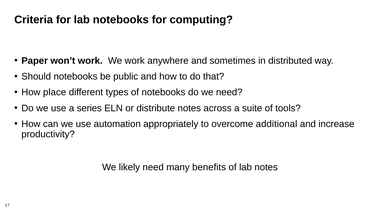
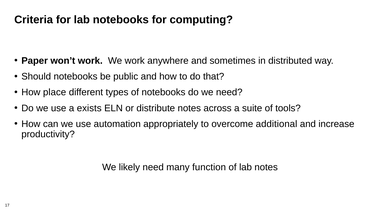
series: series -> exists (89, 108)
benefits: benefits -> function (209, 167)
